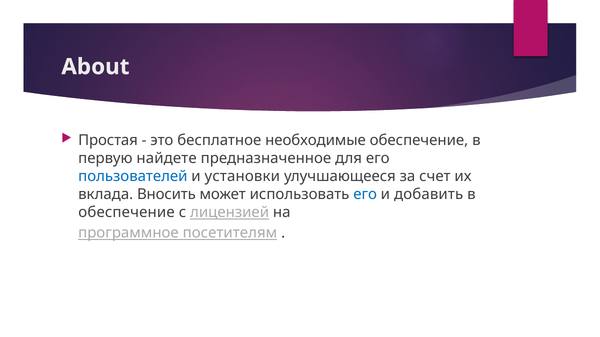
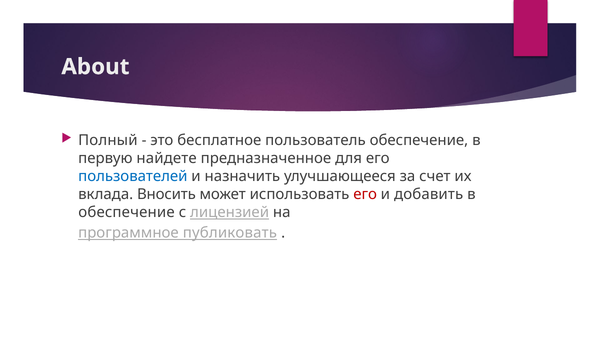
Простая: Простая -> Полный (108, 140)
необходимые: необходимые -> пользователь (315, 140)
установки: установки -> назначить (242, 176)
его colour: blue -> red (365, 194)
посетителям: посетителям -> публиковать (230, 233)
